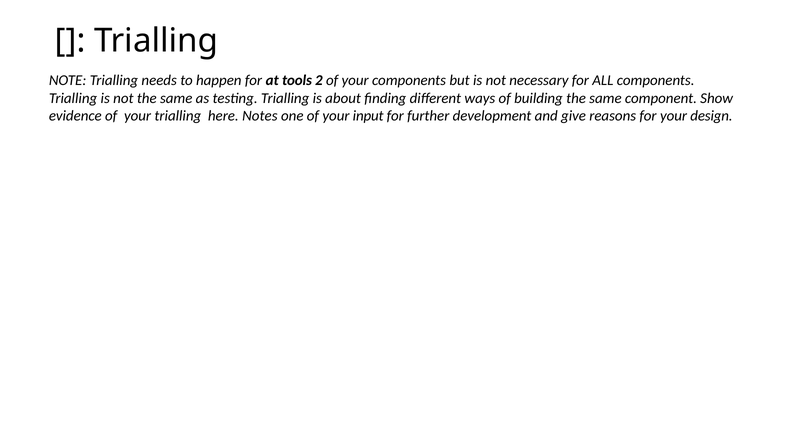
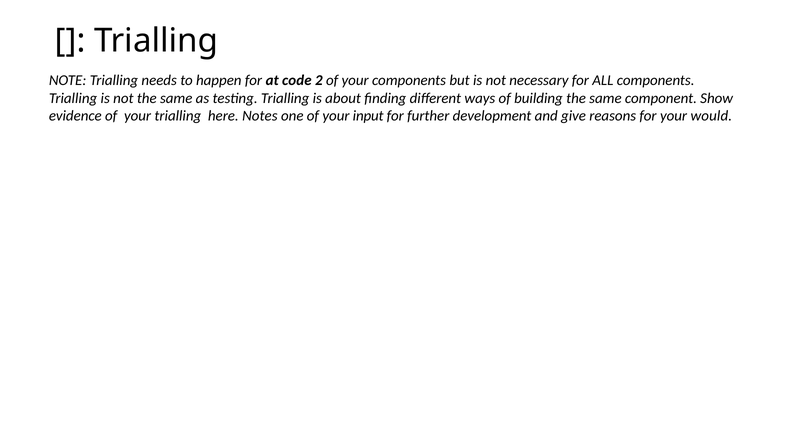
tools: tools -> code (297, 80)
design: design -> would (711, 116)
